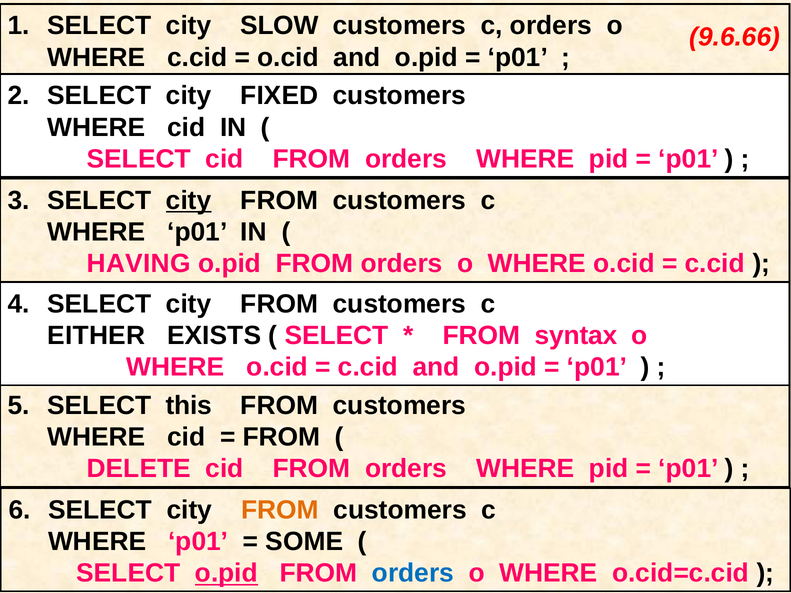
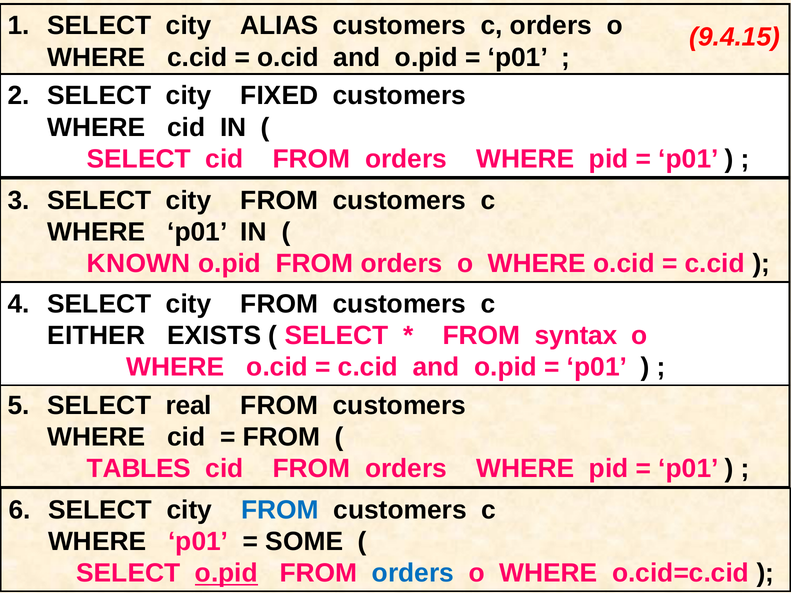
SLOW: SLOW -> ALIAS (279, 26)
9.6.66: 9.6.66 -> 9.4.15 (735, 37)
city underline: present -> none (189, 200)
HAVING: HAVING -> KNOWN (139, 264)
this: this -> real (189, 406)
DELETE: DELETE -> TABLES (139, 469)
FROM colour: orange -> blue (280, 510)
